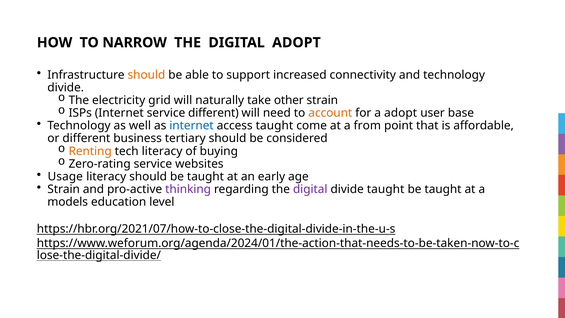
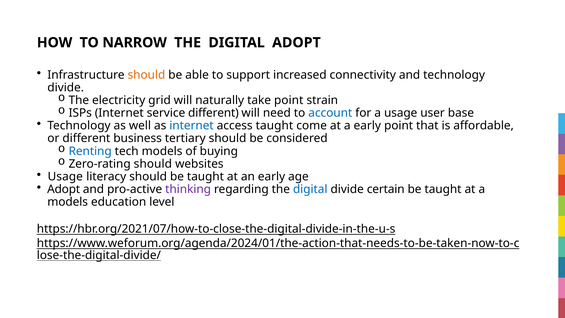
take other: other -> point (289, 100)
account colour: orange -> blue (330, 113)
a adopt: adopt -> usage (401, 113)
a from: from -> early (367, 126)
Renting colour: orange -> blue (90, 151)
tech literacy: literacy -> models (162, 151)
Zero-rating service: service -> should (153, 164)
Strain: Strain -> Adopt (64, 189)
digital colour: purple -> blue (310, 189)
divide taught: taught -> certain (386, 189)
